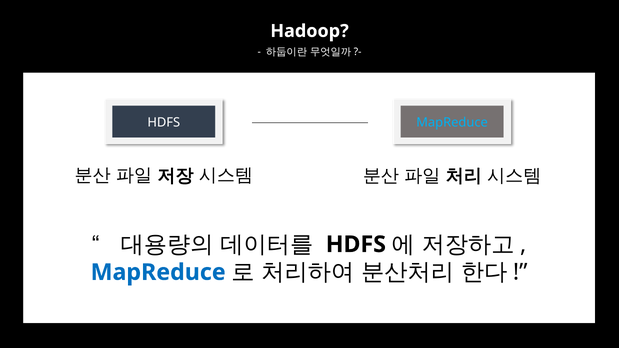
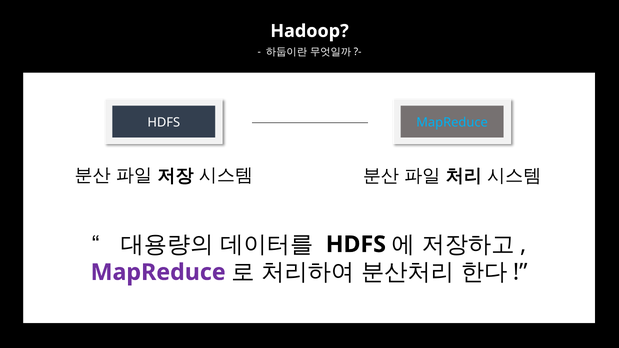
MapReduce colour: blue -> purple (158, 272)
